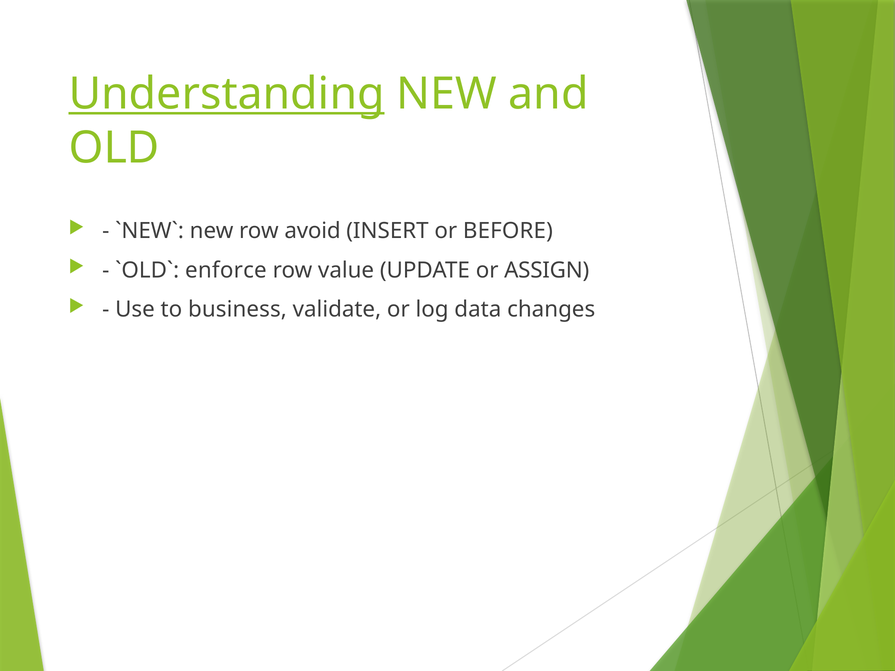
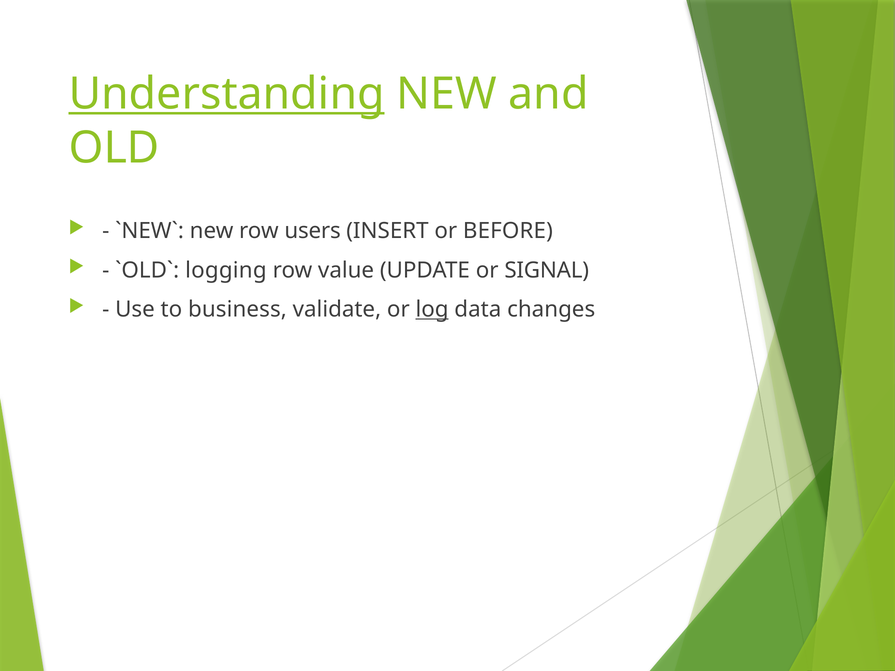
avoid: avoid -> users (313, 231)
enforce: enforce -> logging (226, 270)
ASSIGN: ASSIGN -> SIGNAL (547, 270)
log underline: none -> present (432, 310)
